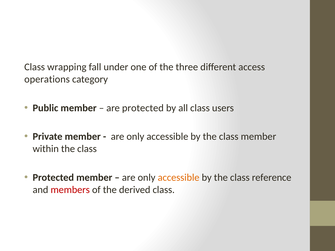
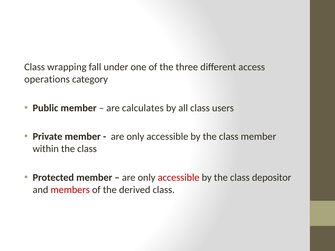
are protected: protected -> calculates (143, 108)
accessible colour: orange -> red (179, 178)
reference: reference -> depositor (272, 178)
